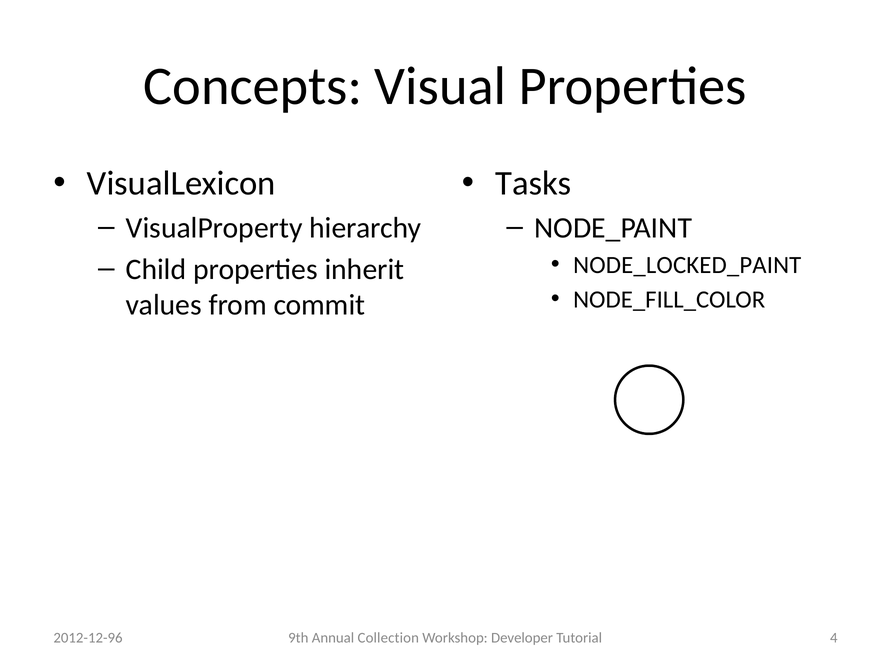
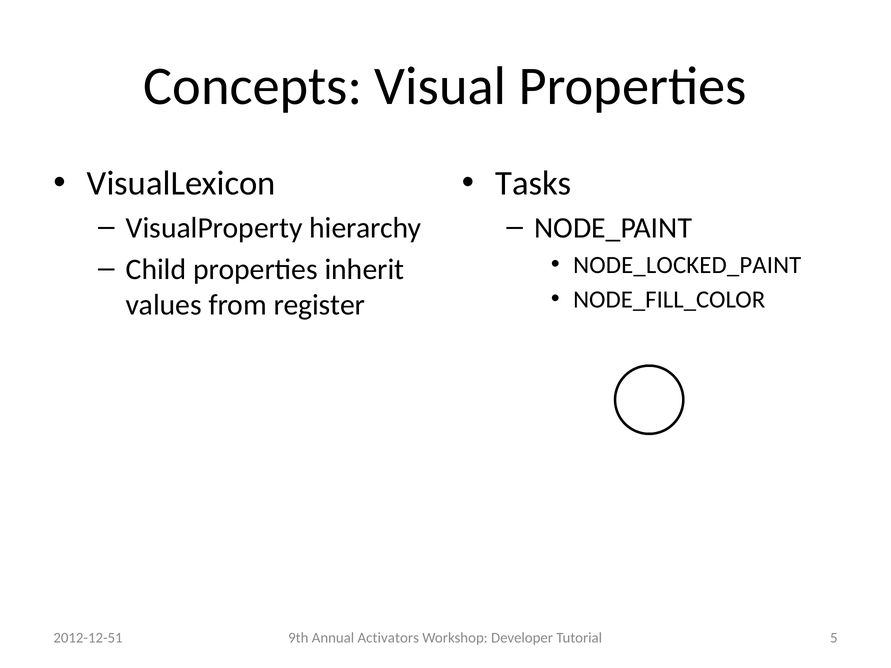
commit: commit -> register (319, 305)
Collection: Collection -> Activators (388, 638)
4: 4 -> 5 (834, 638)
2012-12-96: 2012-12-96 -> 2012-12-51 (88, 638)
